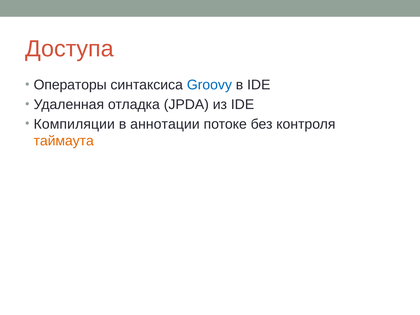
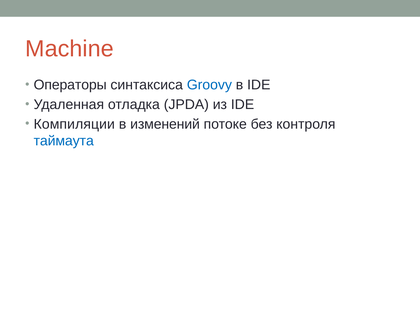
Доступа: Доступа -> Machine (69, 49)
аннотации: аннотации -> изменений (165, 124)
таймаута colour: orange -> blue (64, 141)
